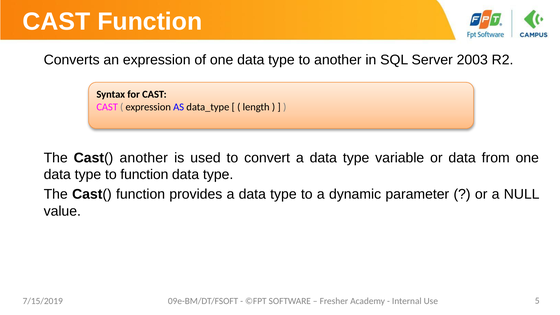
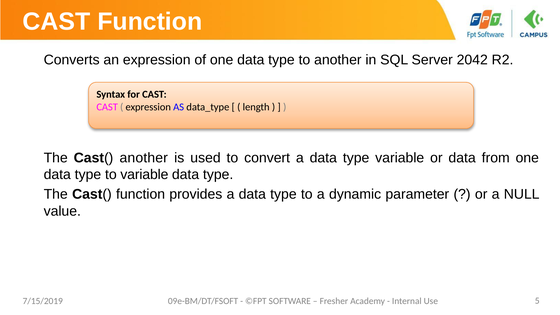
2003: 2003 -> 2042 (472, 60)
to function: function -> variable (144, 175)
